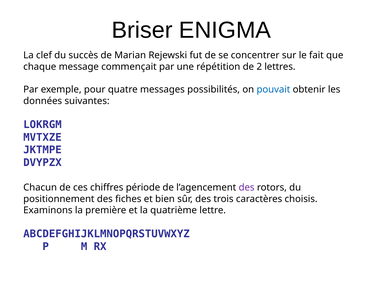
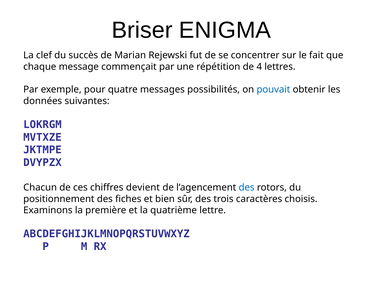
2: 2 -> 4 (259, 67)
période: période -> devient (143, 188)
des colour: purple -> blue (247, 188)
